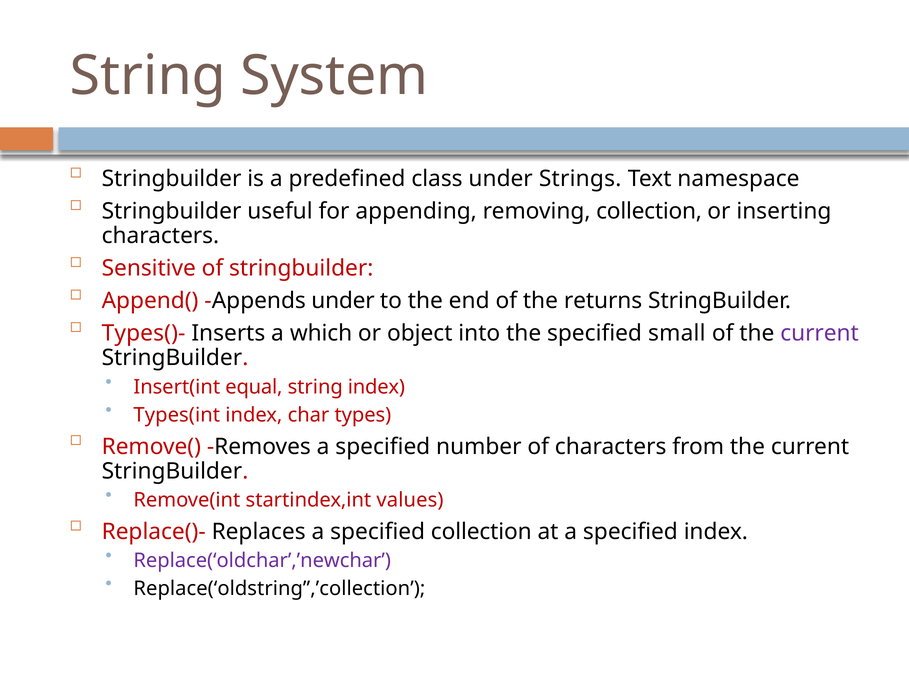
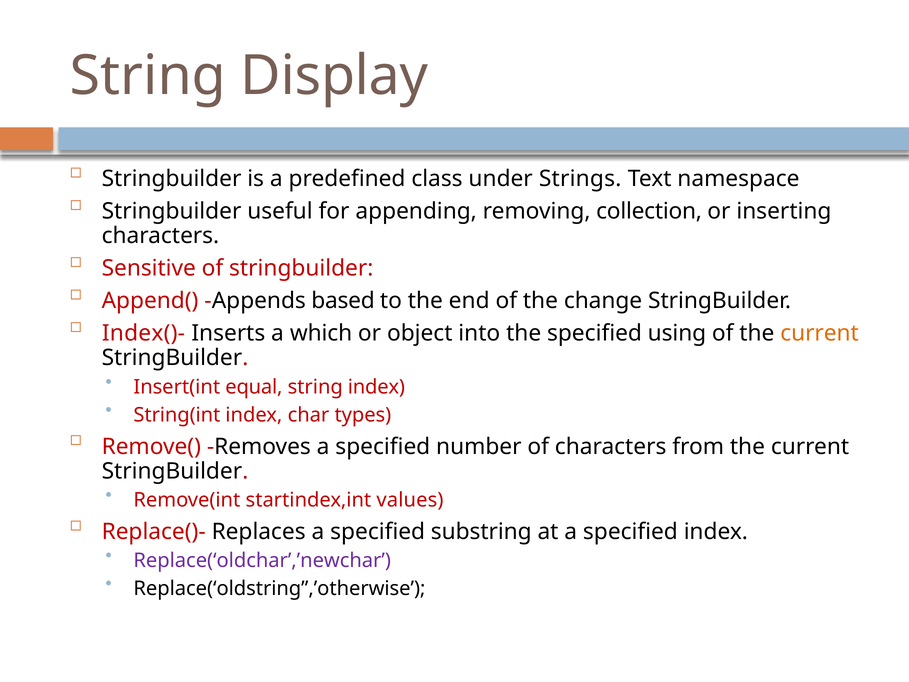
System: System -> Display (334, 76)
Appends under: under -> based (343, 301)
returns: returns -> change (603, 301)
Types()-: Types()- -> Index()- (143, 333)
small: small -> using (677, 333)
current colour: purple -> orange (820, 333)
Types(int: Types(int -> String(int (177, 415)
specified collection: collection -> substring (481, 531)
Replace(‘oldstring”,’collection: Replace(‘oldstring”,’collection -> Replace(‘oldstring”,’otherwise (279, 589)
